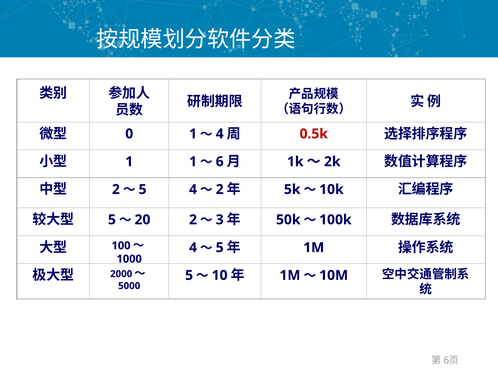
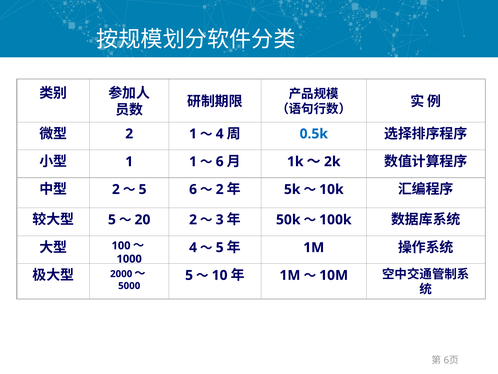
0: 0 -> 2 (129, 134)
0.5k colour: red -> blue (314, 134)
4: 4 -> 6 (193, 189)
